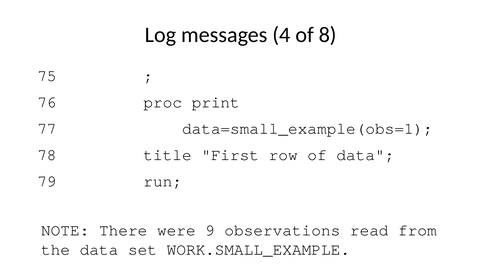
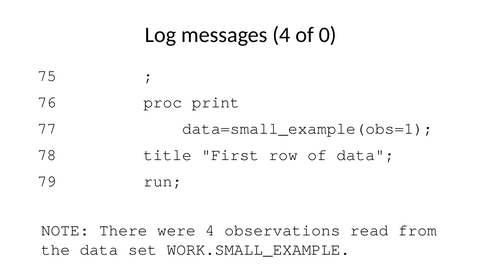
8: 8 -> 0 (328, 35)
were 9: 9 -> 4 (210, 230)
